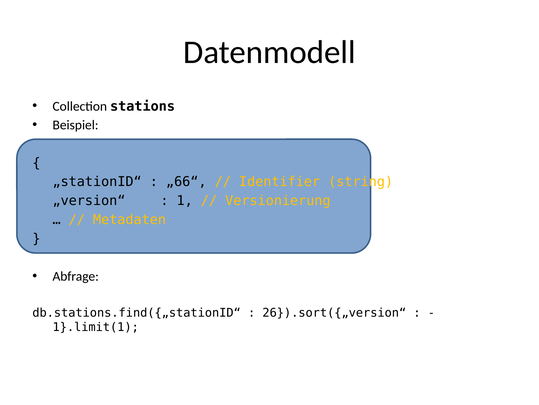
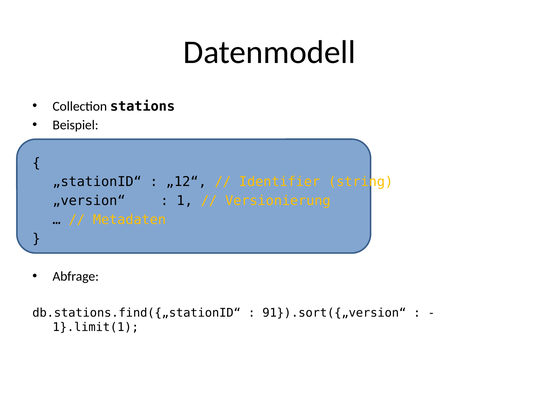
„66“: „66“ -> „12“ (186, 182)
26}).sort({„version“: 26}).sort({„version“ -> 91}).sort({„version“ (334, 312)
